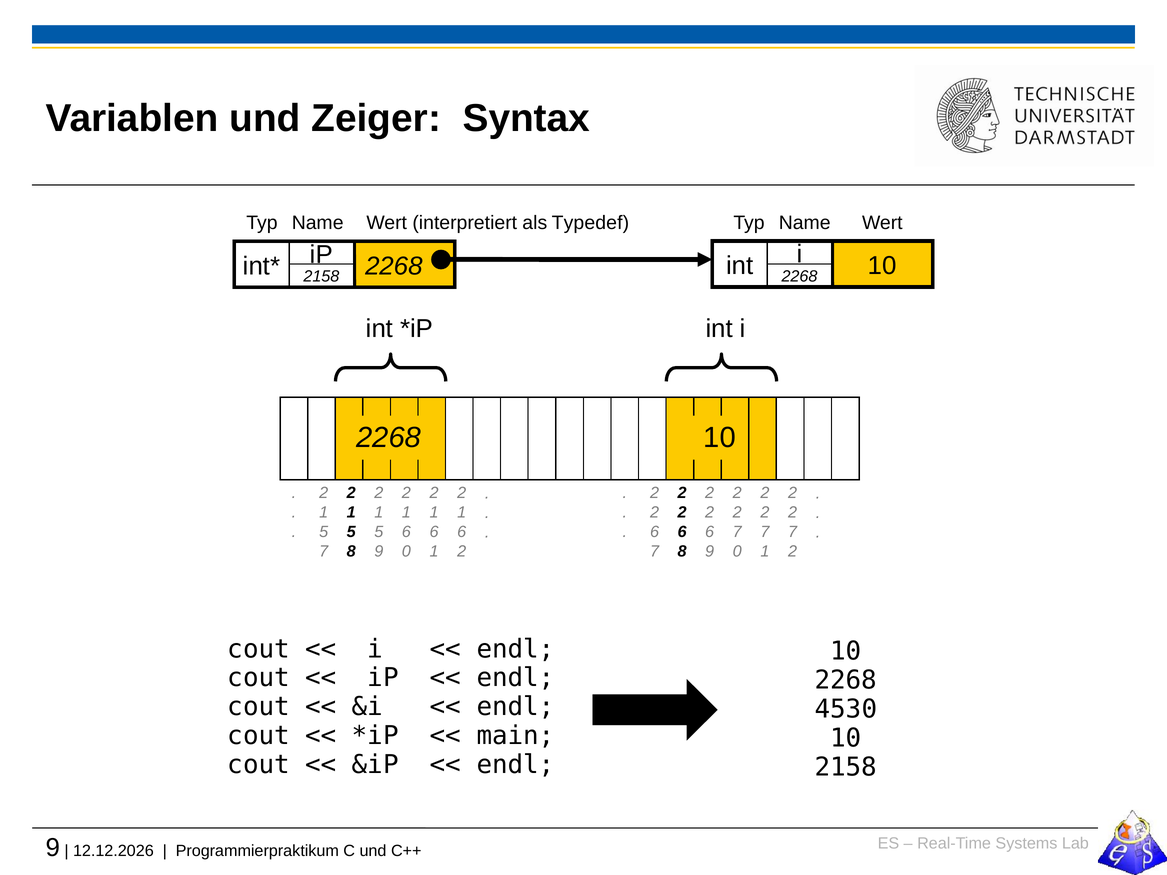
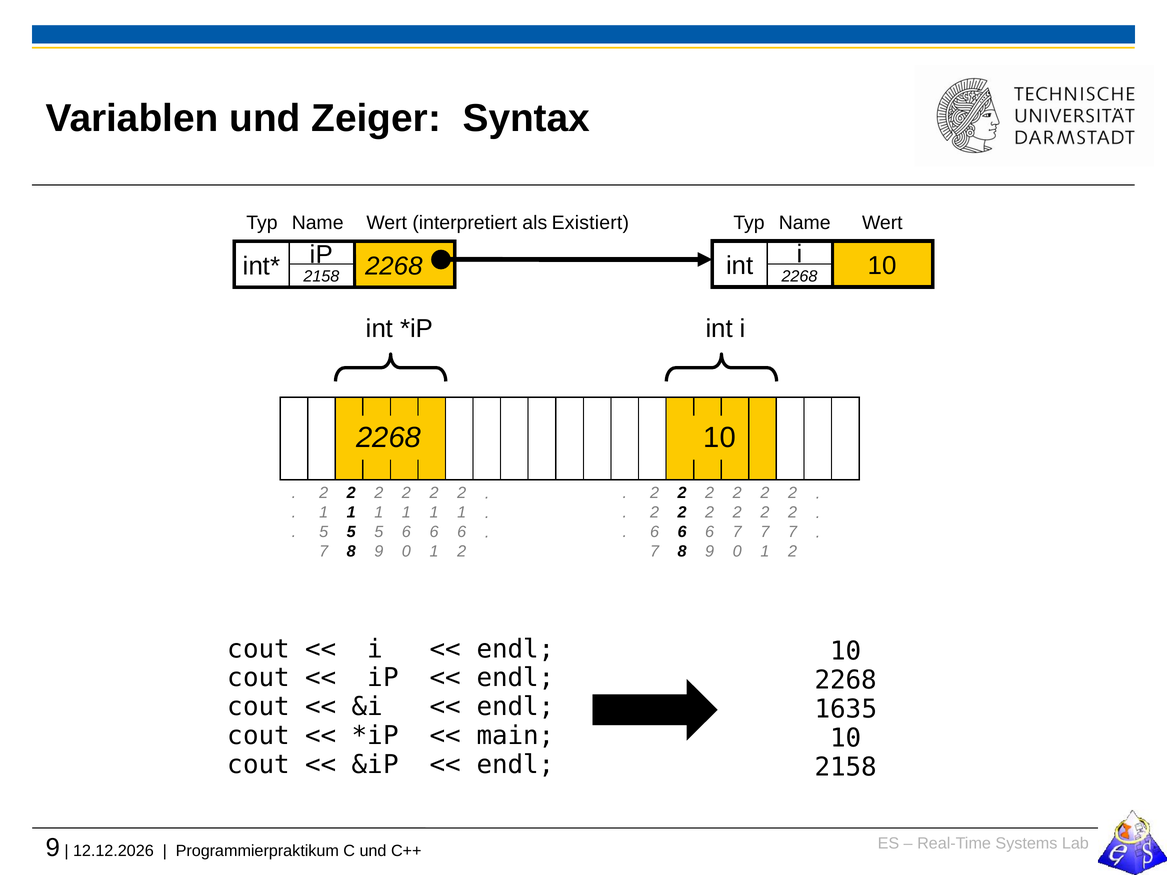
Typedef: Typedef -> Existiert (590, 223)
4530: 4530 -> 1635 (846, 709)
